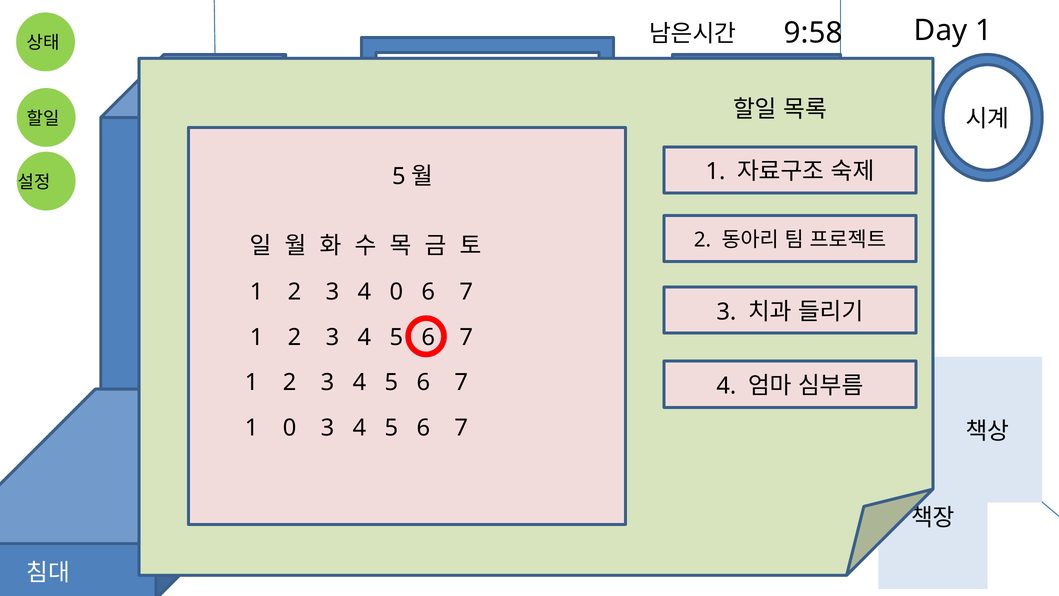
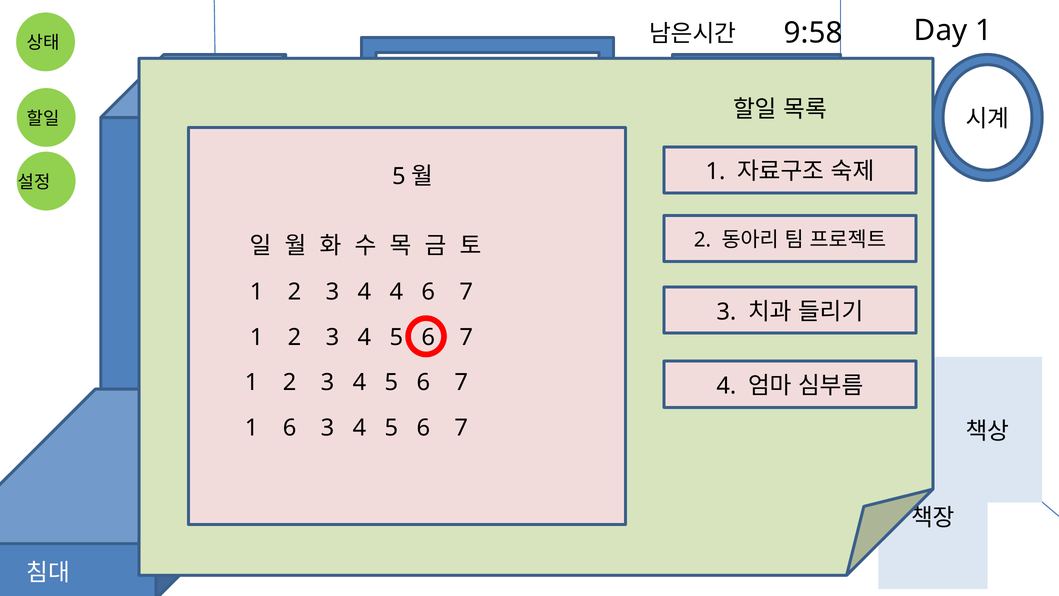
4 0: 0 -> 4 (396, 292)
1 0: 0 -> 6 (290, 428)
